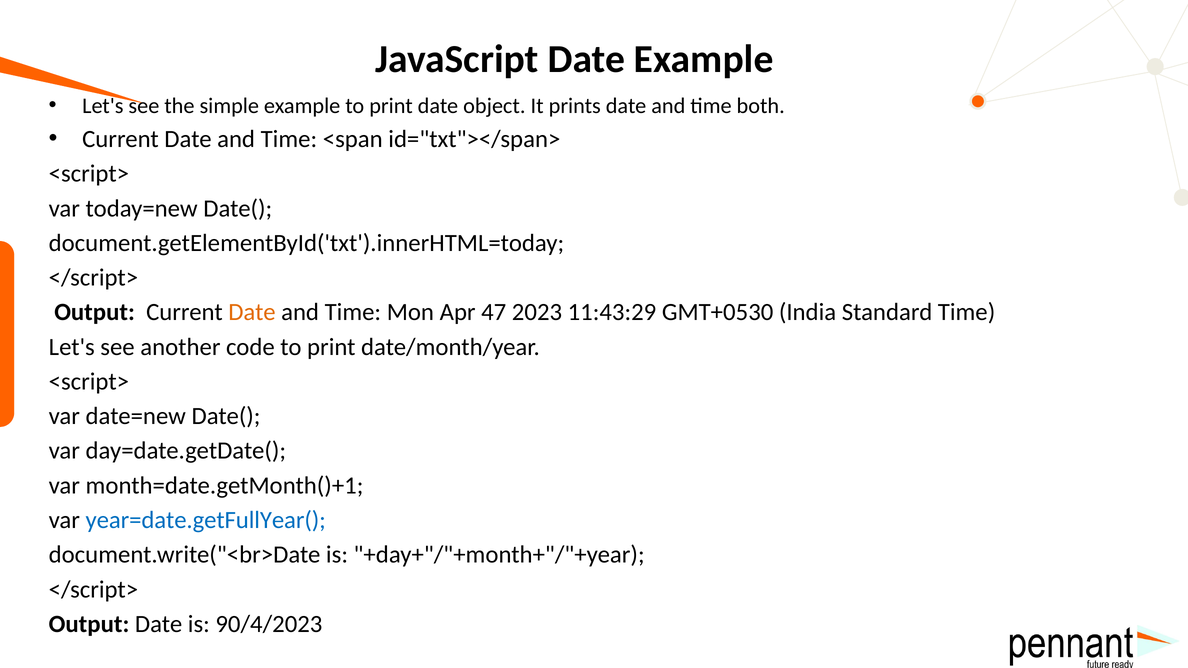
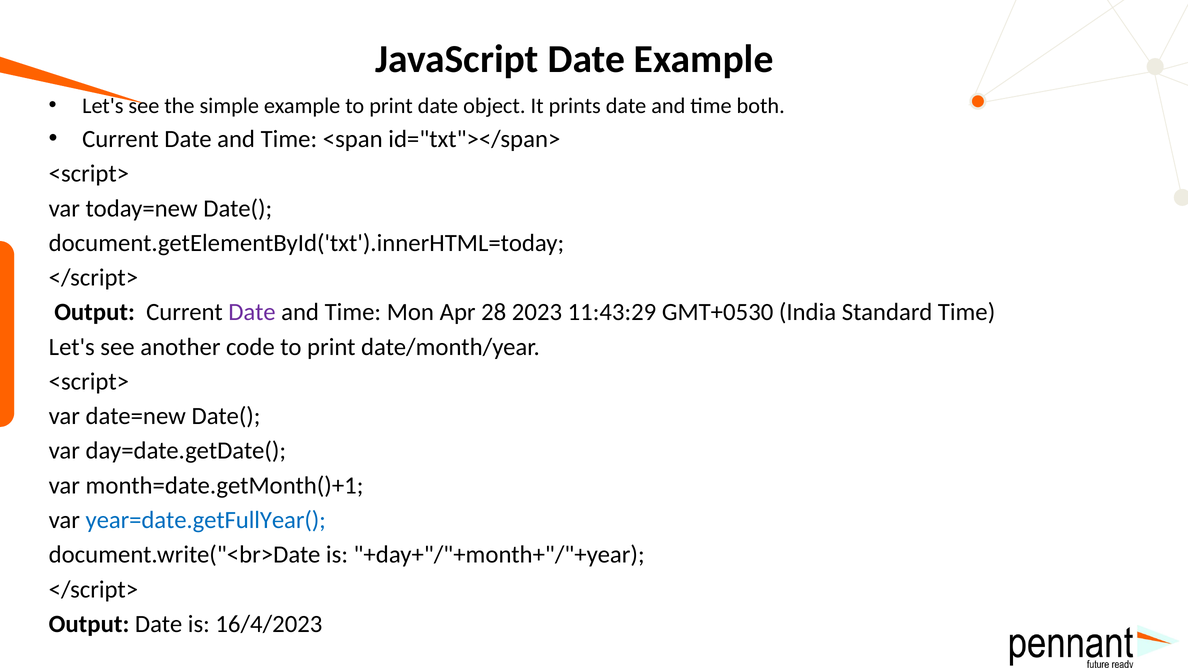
Date colour: orange -> purple (252, 312)
47: 47 -> 28 (494, 312)
90/4/2023: 90/4/2023 -> 16/4/2023 (269, 624)
